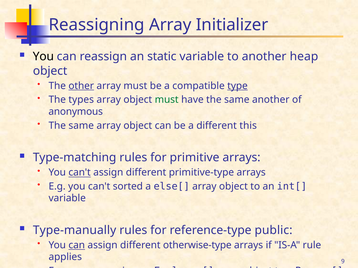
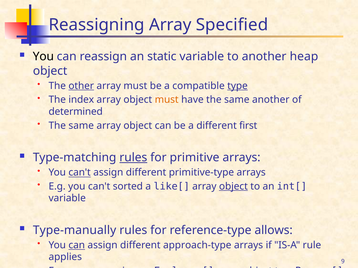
Initializer: Initializer -> Specified (232, 25)
types: types -> index (81, 100)
must colour: green -> orange (167, 100)
anonymous: anonymous -> determined (76, 112)
this: this -> first (248, 126)
rules underline: none -> present (133, 158)
else[: else[ -> like[ (172, 187)
object underline: none -> present (233, 187)
public: public -> allows (274, 231)
otherwise-type: otherwise-type -> approach-type (197, 245)
